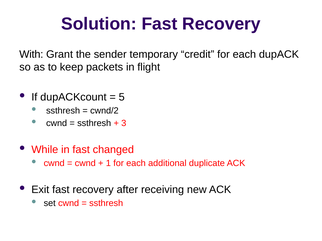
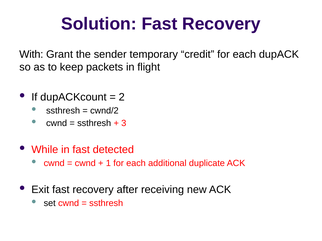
5: 5 -> 2 (122, 97)
changed: changed -> detected (113, 150)
